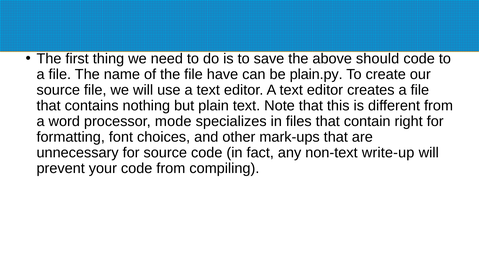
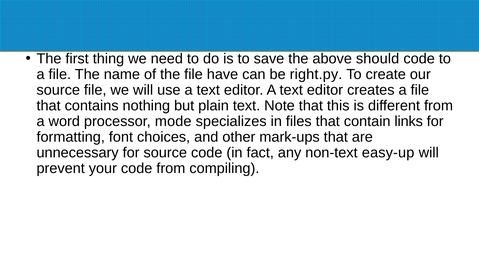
plain.py: plain.py -> right.py (316, 74)
right: right -> links (409, 121)
write-up: write-up -> easy-up (388, 152)
